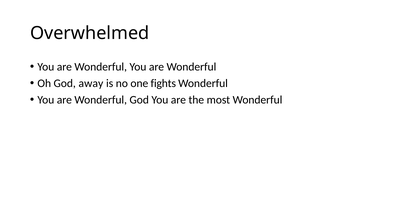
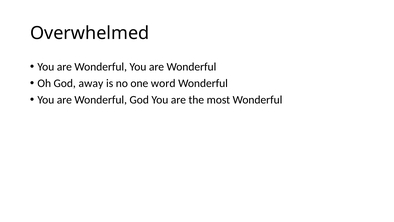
fights: fights -> word (163, 83)
